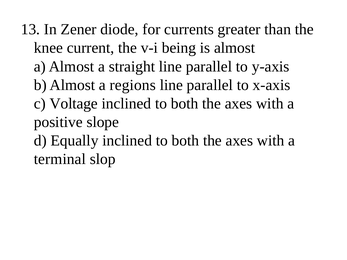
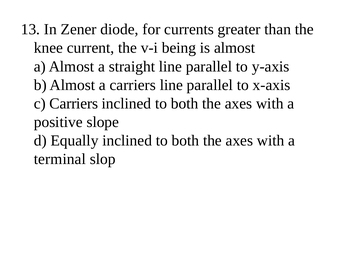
a regions: regions -> carriers (133, 85)
c Voltage: Voltage -> Carriers (74, 104)
